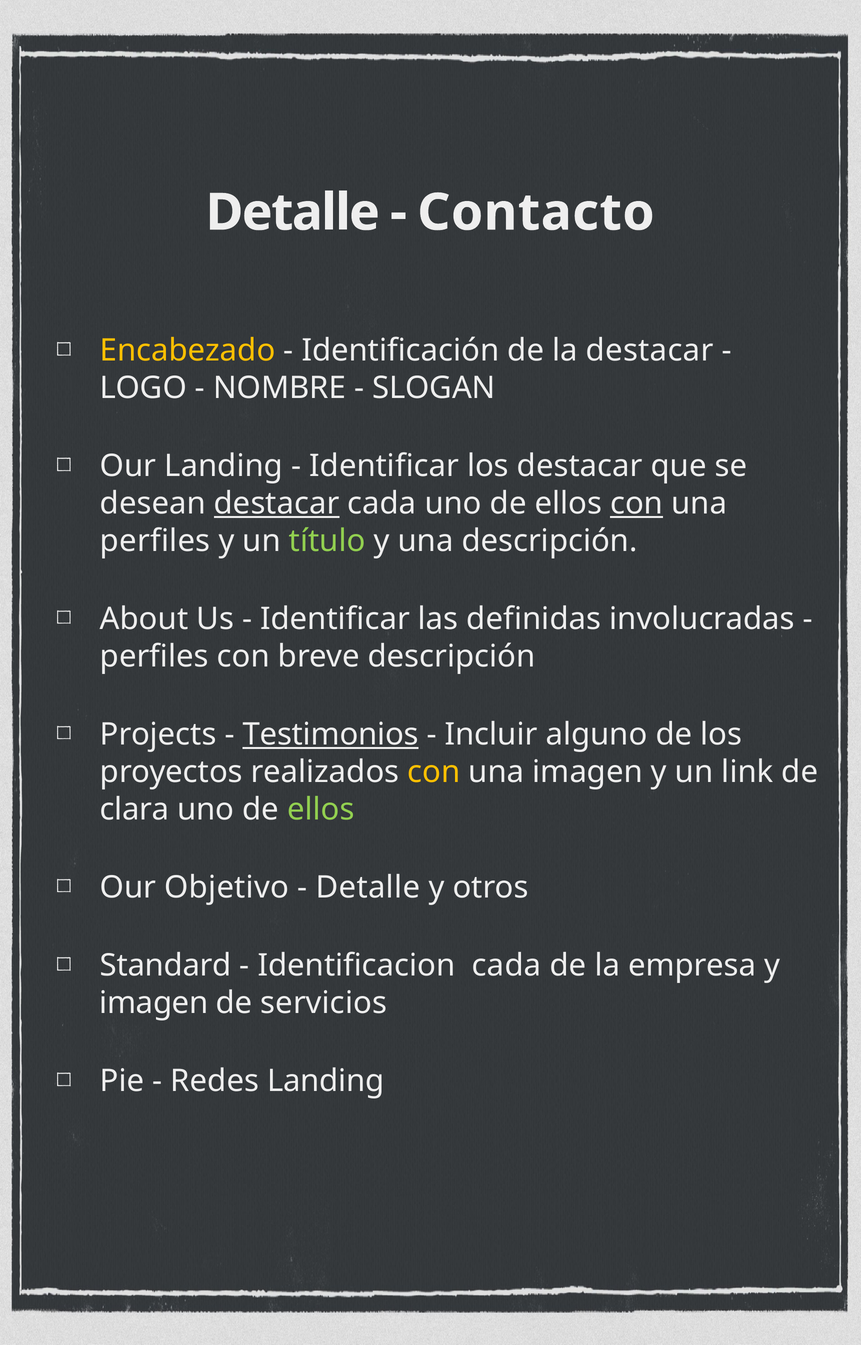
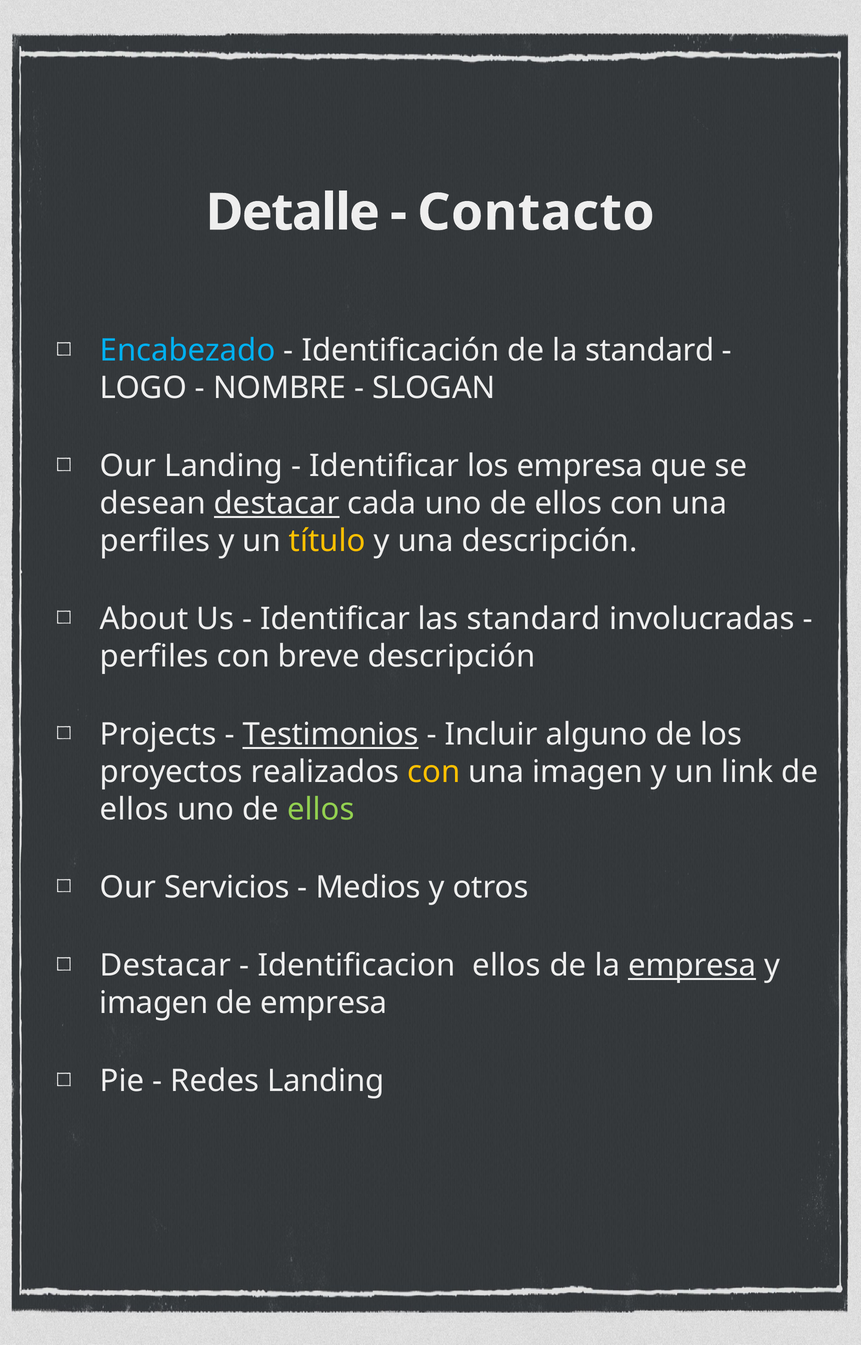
Encabezado colour: yellow -> light blue (188, 351)
la destacar: destacar -> standard (650, 351)
los destacar: destacar -> empresa (580, 466)
con underline: present -> none (637, 504)
título colour: light green -> yellow (327, 541)
las definidas: definidas -> standard (534, 619)
clara: clara -> ellos (134, 809)
Objetivo: Objetivo -> Servicios (227, 888)
Detalle: Detalle -> Medios (368, 888)
Standard: Standard -> Destacar (166, 966)
Identificacion cada: cada -> ellos (506, 966)
empresa underline: none -> present (692, 966)
de servicios: servicios -> empresa (324, 1003)
